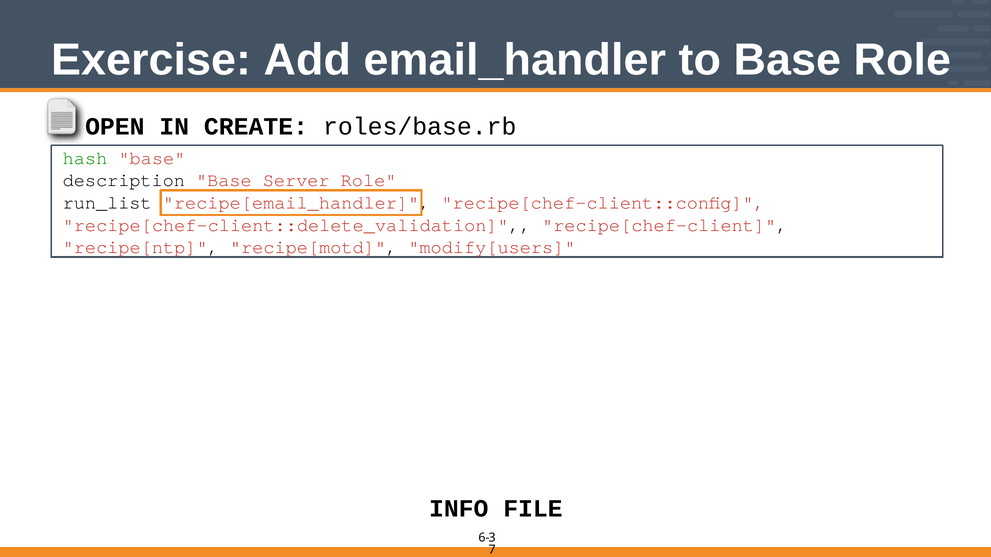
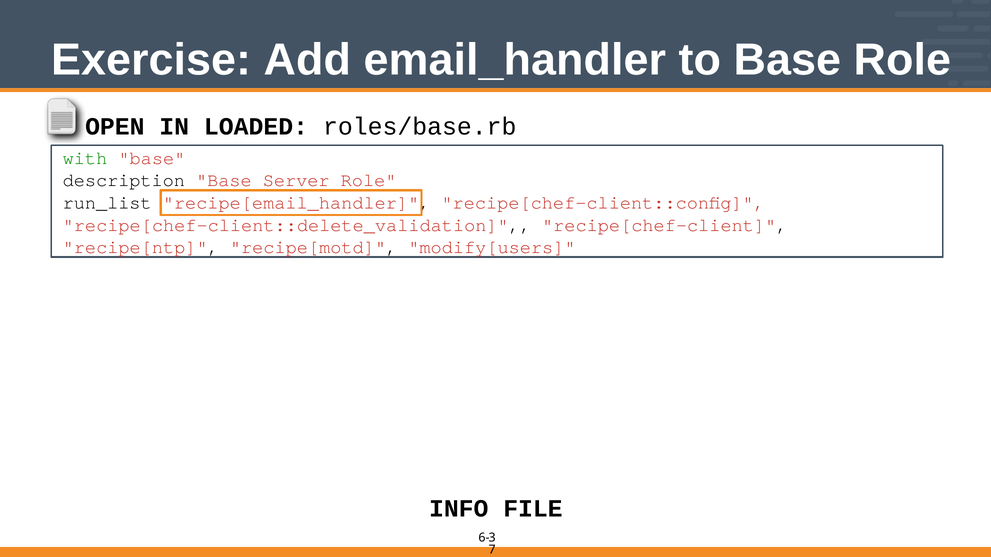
CREATE: CREATE -> LOADED (256, 127)
hash: hash -> with (85, 158)
